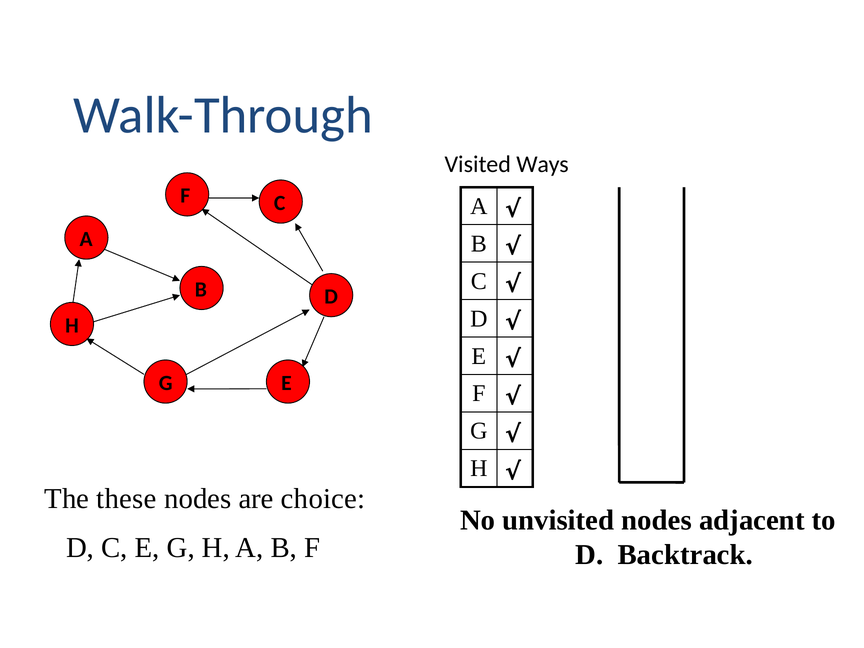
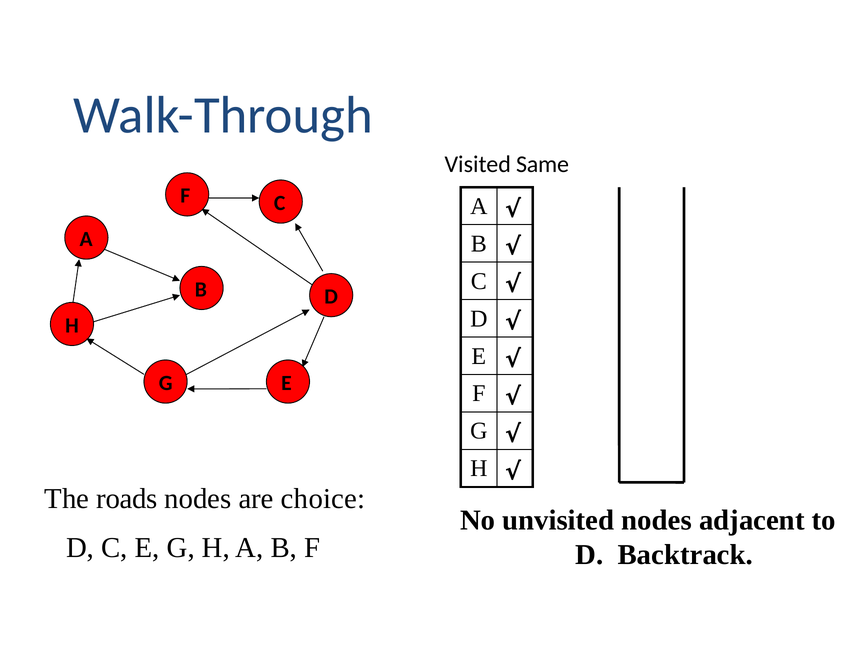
Ways: Ways -> Same (543, 164)
these: these -> roads (127, 499)
